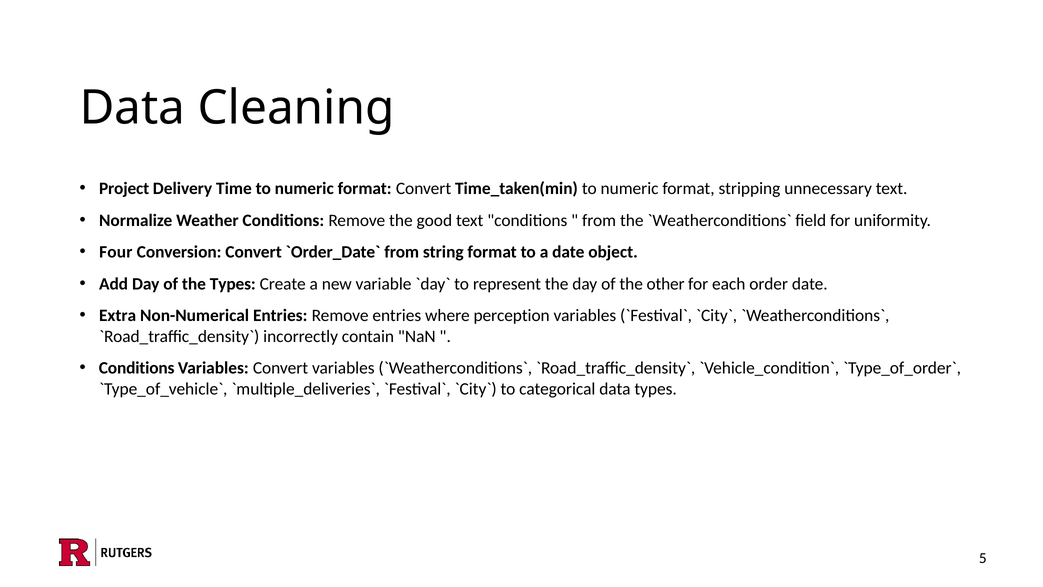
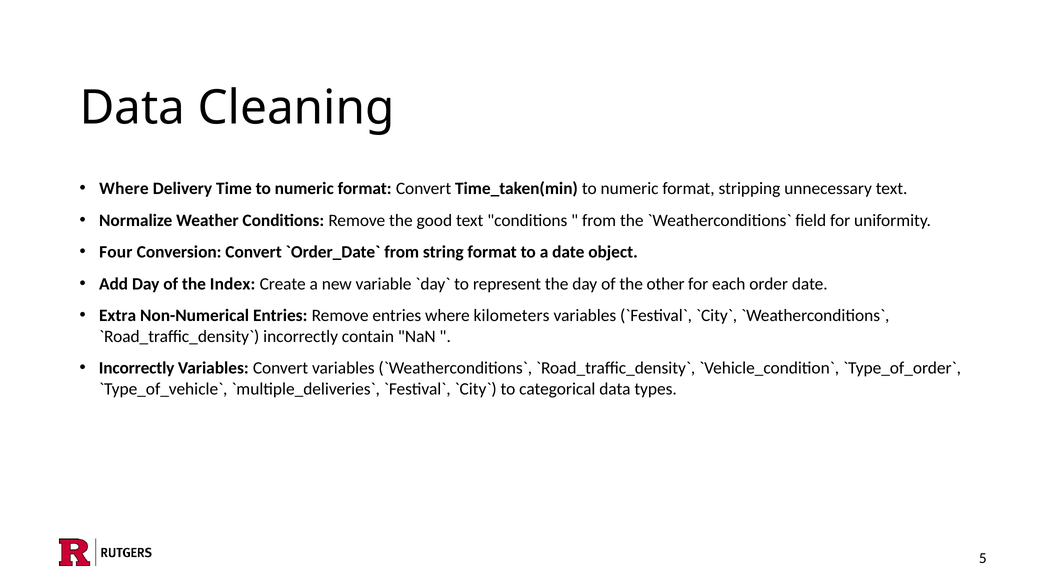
Project: Project -> Where (124, 189)
the Types: Types -> Index (233, 284)
perception: perception -> kilometers (511, 315)
Conditions: Conditions -> Incorrectly (137, 368)
